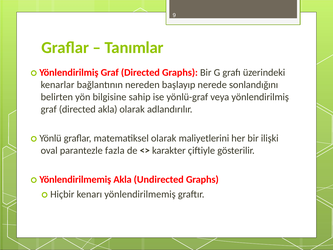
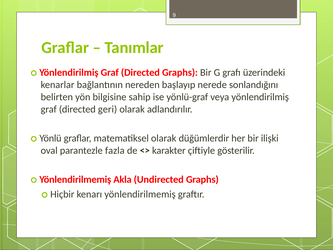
directed akla: akla -> geri (108, 109)
maliyetlerini: maliyetlerini -> düğümlerdir (204, 138)
